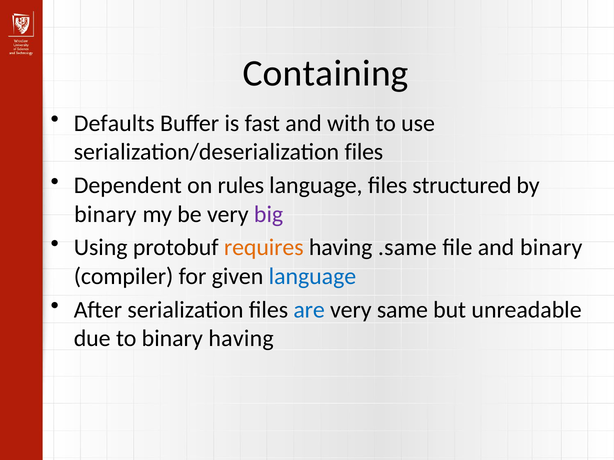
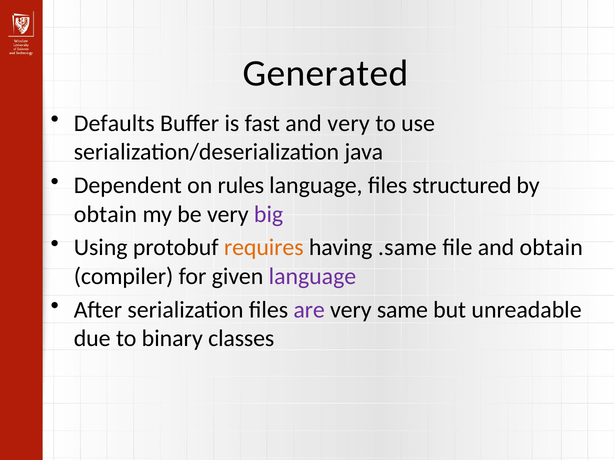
Containing: Containing -> Generated (325, 73)
and with: with -> very (348, 124)
serialization/deserialization files: files -> java (364, 152)
binary: binary -> obtain (105, 214)
and binary: binary -> obtain (551, 248)
language colour: blue -> purple (312, 277)
are colour: blue -> purple (309, 310)
binary having: having -> classes (241, 339)
